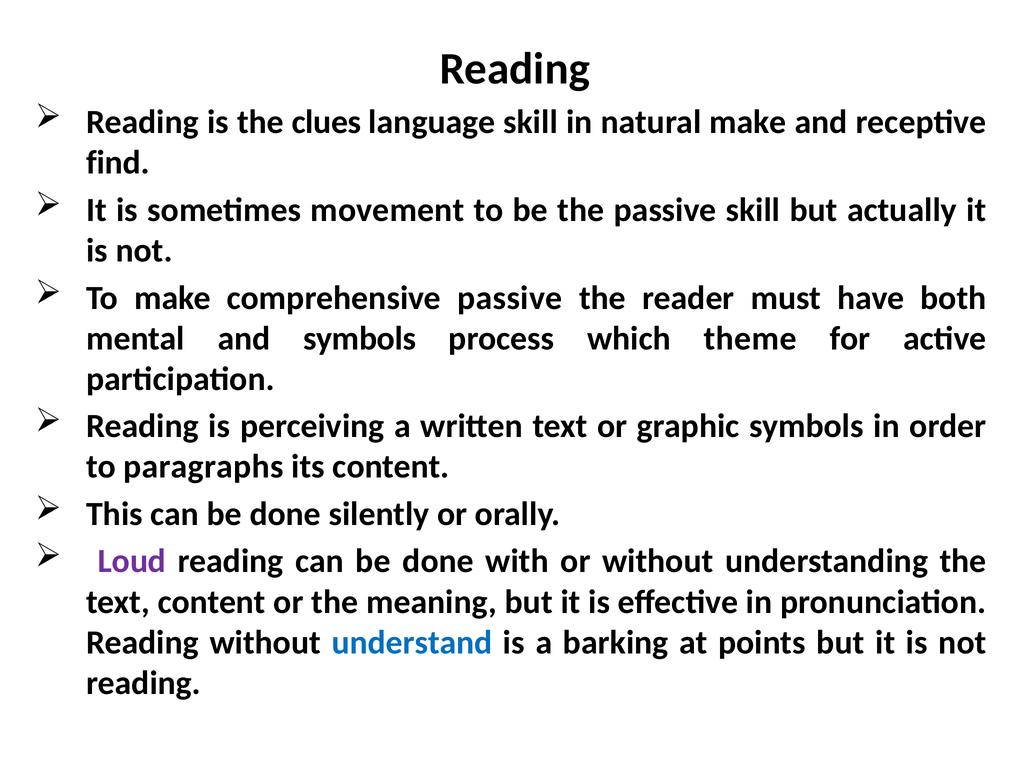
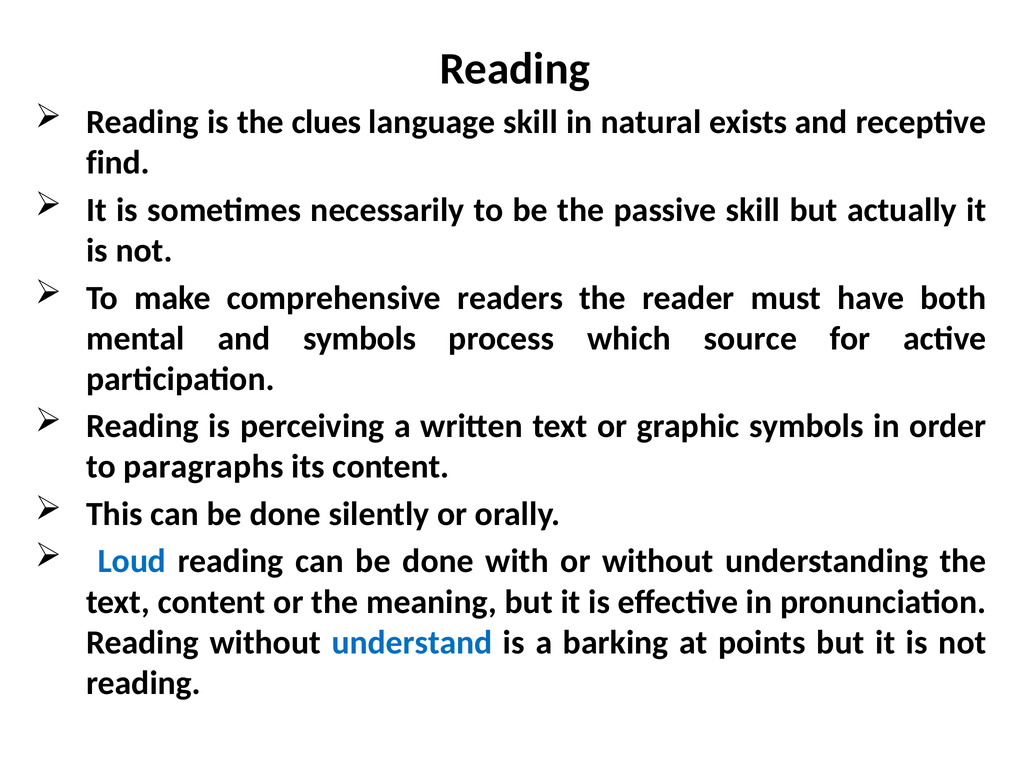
natural make: make -> exists (748, 122)
movement: movement -> necessarily (387, 210)
comprehensive passive: passive -> readers (510, 298)
theme: theme -> source (750, 339)
Loud colour: purple -> blue (132, 562)
